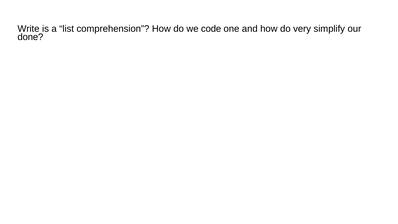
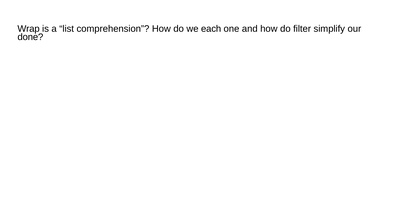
Write: Write -> Wrap (29, 29)
code: code -> each (211, 29)
very: very -> filter (302, 29)
